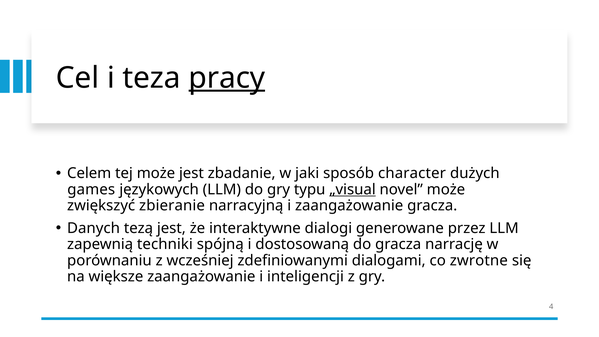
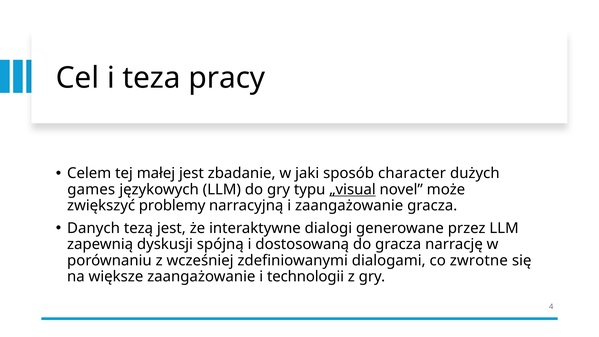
pracy underline: present -> none (227, 78)
tej może: może -> małej (156, 173)
zbieranie: zbieranie -> problemy (172, 206)
techniki: techniki -> dyskusji (165, 244)
inteligencji: inteligencji -> technologii (306, 277)
